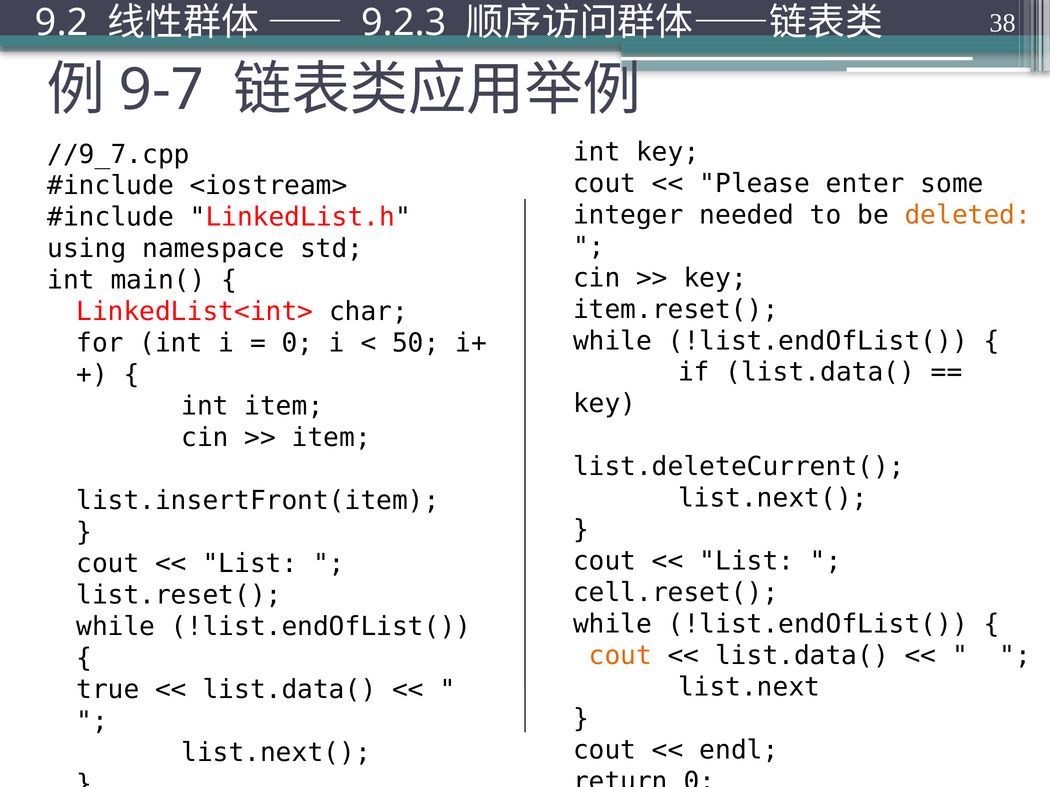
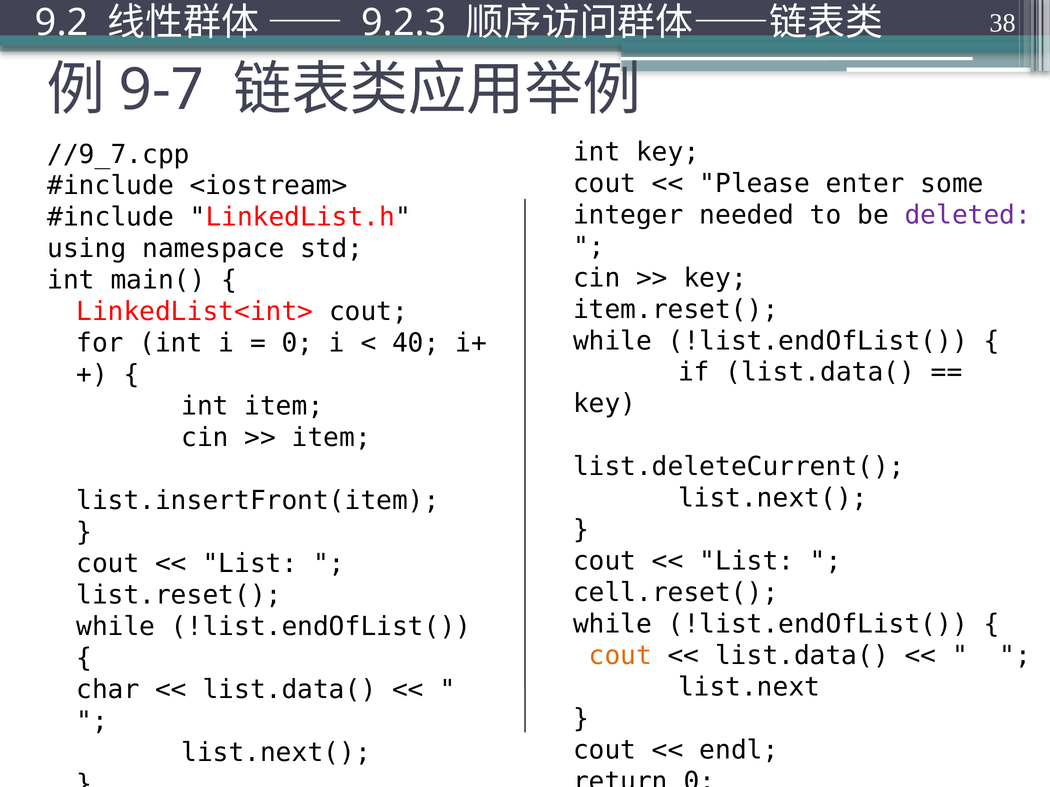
deleted colour: orange -> purple (968, 215)
LinkedList<int> char: char -> cout (368, 312)
50: 50 -> 40 (416, 343)
true: true -> char (108, 690)
